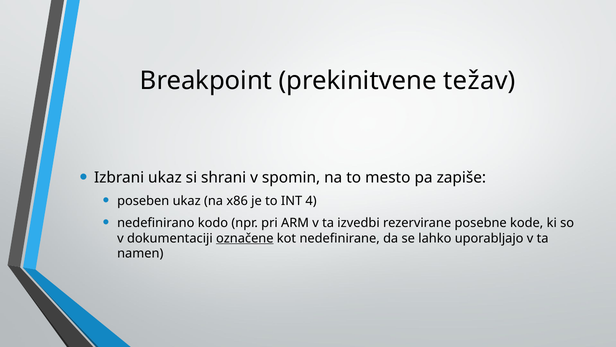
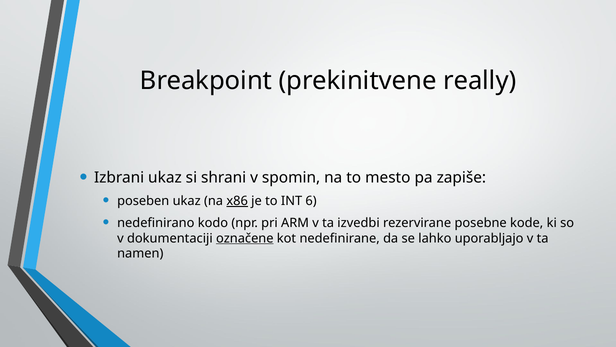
težav: težav -> really (480, 81)
x86 underline: none -> present (237, 201)
4: 4 -> 6 (311, 201)
